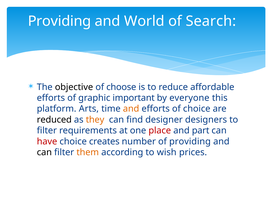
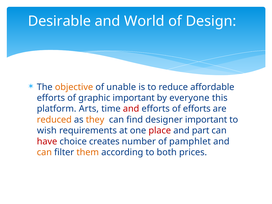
Providing: Providing -> Desirable (59, 21)
Search: Search -> Design (211, 21)
objective colour: black -> orange (74, 87)
choose: choose -> unable (121, 87)
and colour: orange -> red (131, 109)
of choice: choice -> efforts (197, 109)
reduced colour: black -> orange (54, 120)
designer designers: designers -> important (206, 120)
filter: filter -> wish (47, 131)
of providing: providing -> pamphlet (190, 141)
can colour: black -> orange (44, 152)
wish: wish -> both (167, 152)
